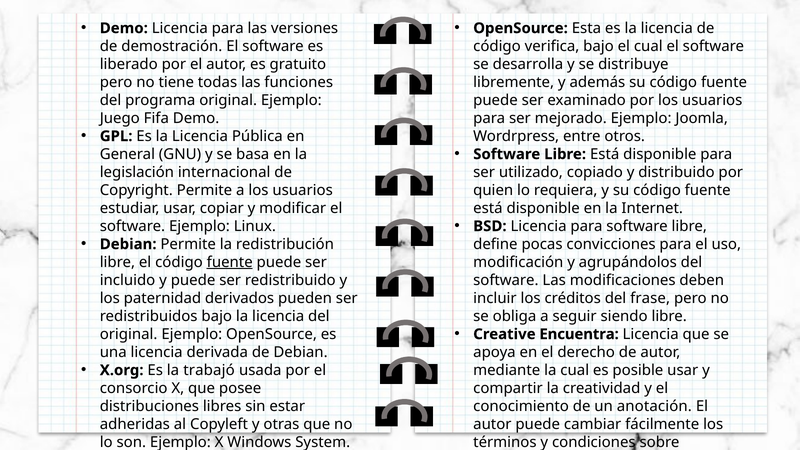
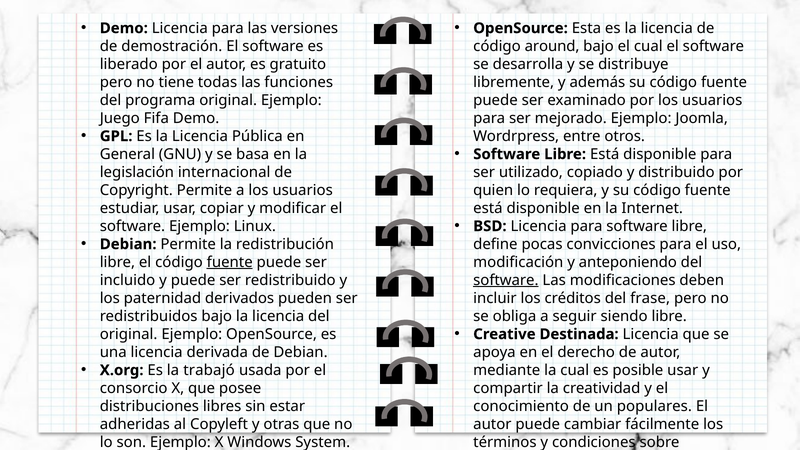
verifica: verifica -> around (552, 46)
agrupándolos: agrupándolos -> anteponiendo (628, 262)
software underline: none -> present (506, 280)
Encuentra: Encuentra -> Destinada (579, 334)
anotación: anotación -> populares (654, 406)
